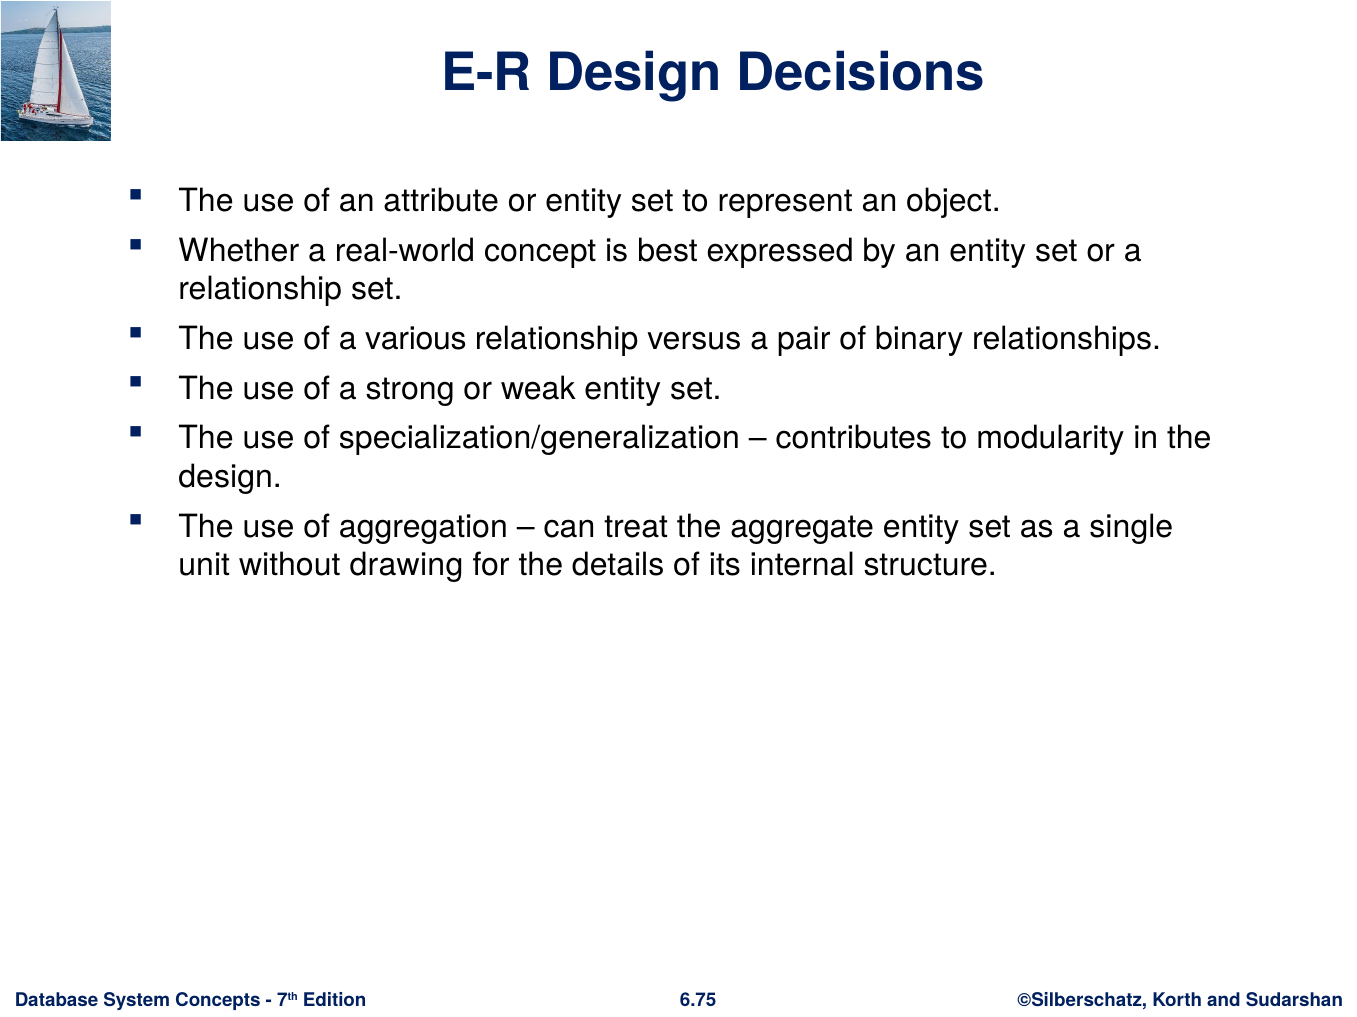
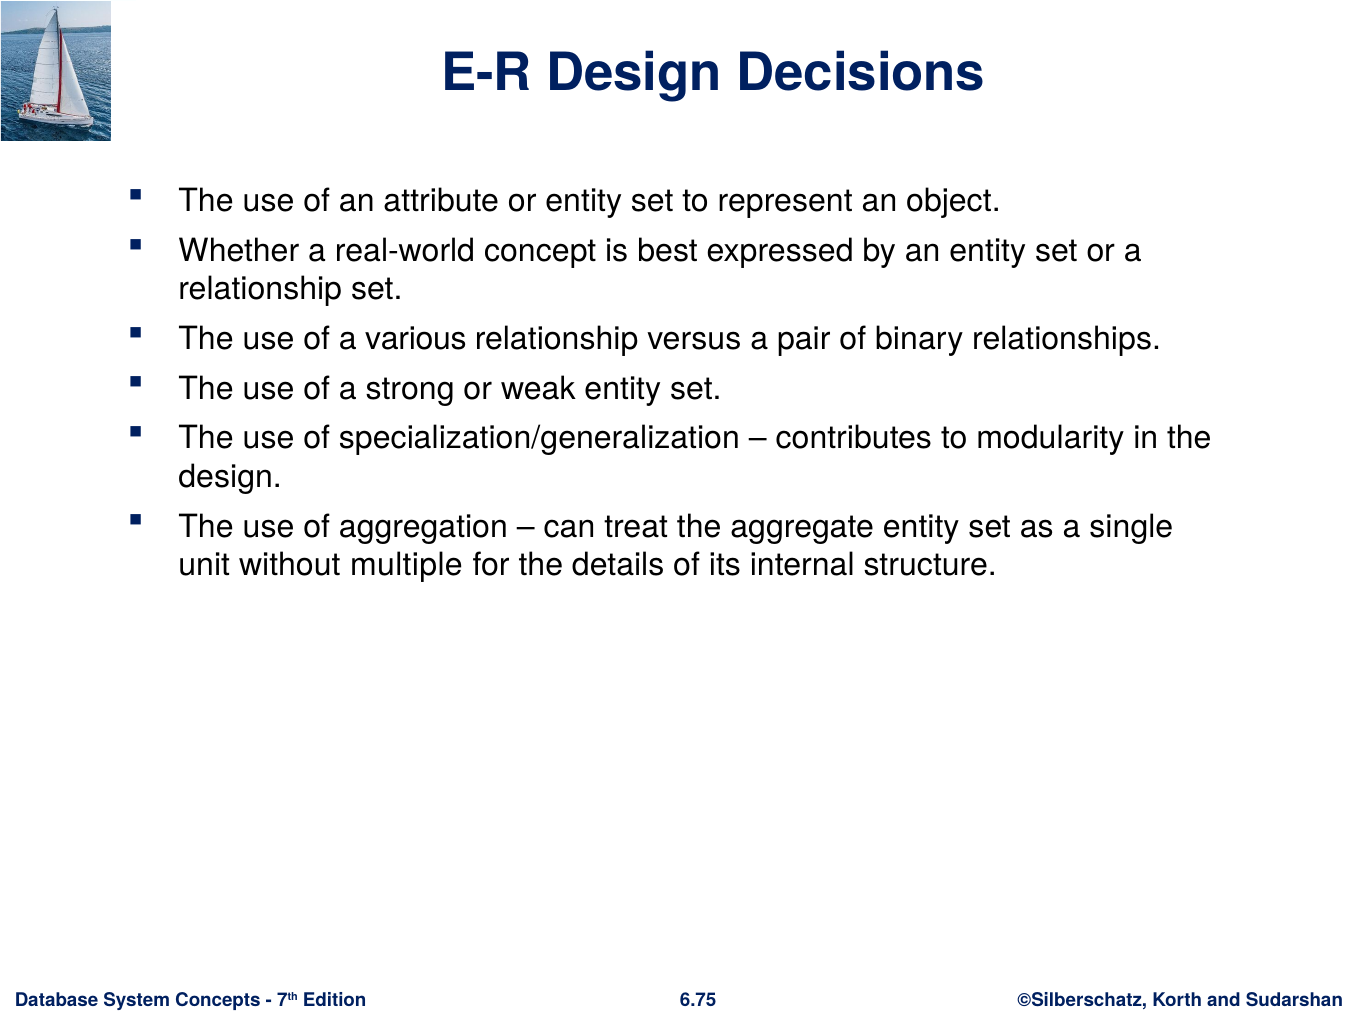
drawing: drawing -> multiple (406, 565)
